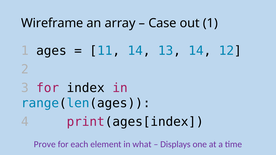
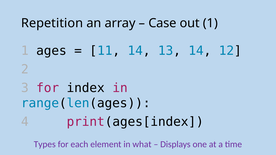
Wireframe: Wireframe -> Repetition (52, 23)
Prove: Prove -> Types (45, 145)
